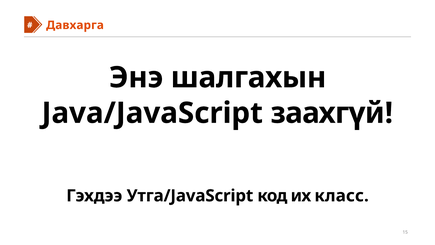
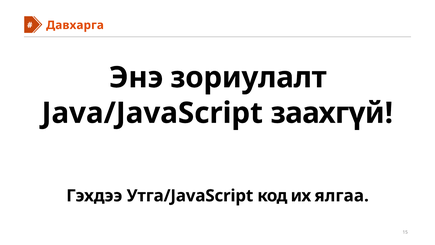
шалгахын: шалгахын -> зориулалт (248, 77)
класс: класс -> ялгаа (342, 196)
